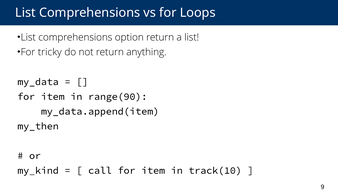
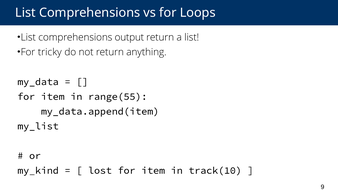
option: option -> output (129, 37)
range(90: range(90 -> range(55 (118, 97)
my_then: my_then -> my_list (38, 126)
call: call -> lost (100, 171)
